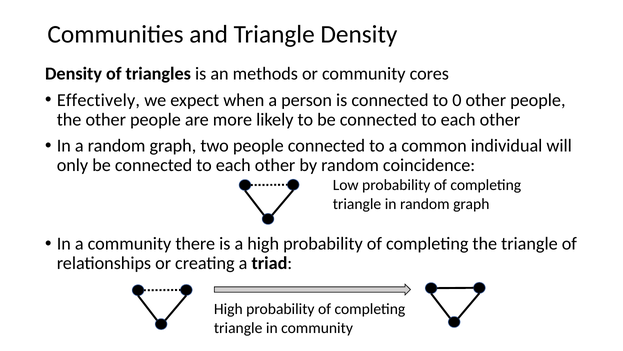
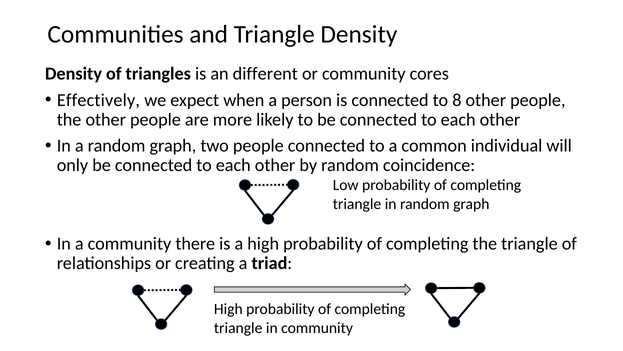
methods: methods -> different (265, 74)
0: 0 -> 8 (457, 100)
